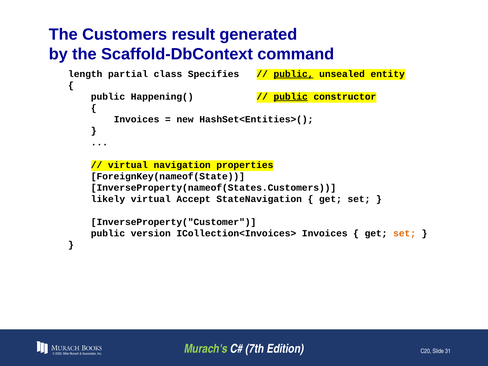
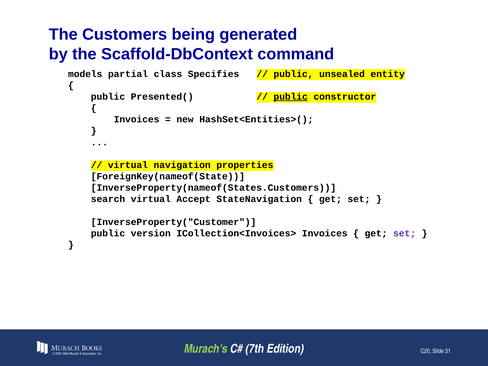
result: result -> being (193, 35)
length: length -> models (85, 74)
public underline: present -> none (294, 74)
Happening(: Happening( -> Presented( (162, 97)
likely: likely -> search (108, 199)
set colour: orange -> purple (405, 233)
